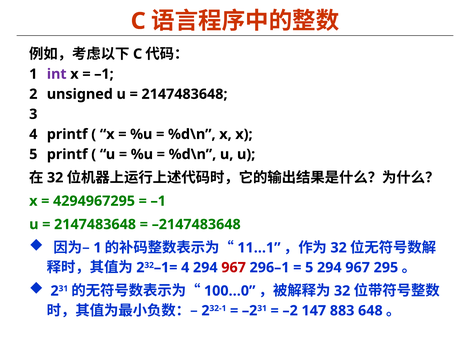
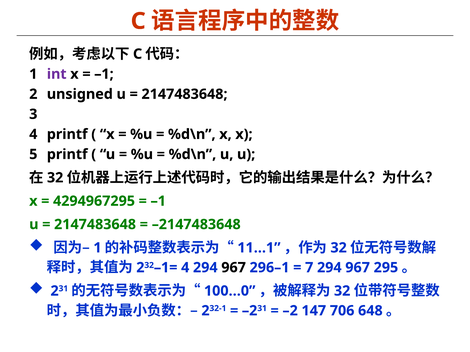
967 colour: red -> black (234, 268)
5: 5 -> 7 (309, 268)
883: 883 -> 706 (342, 311)
